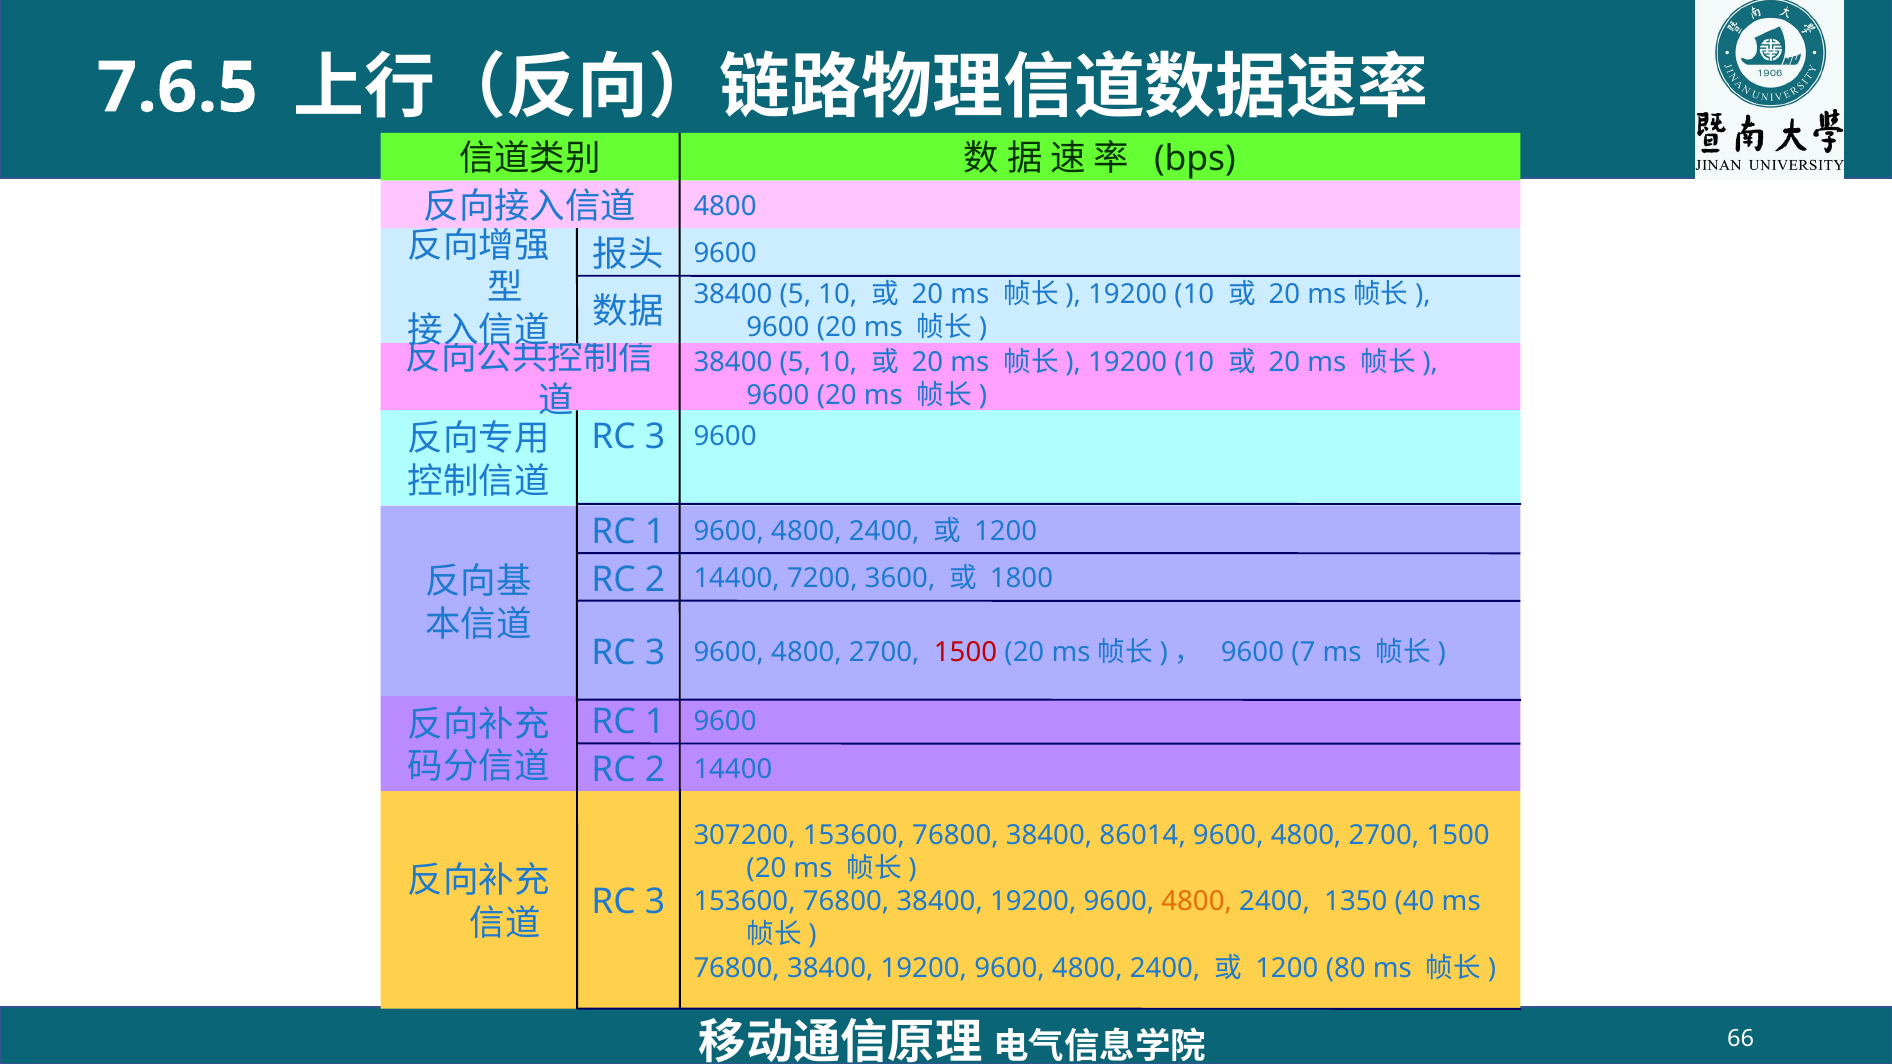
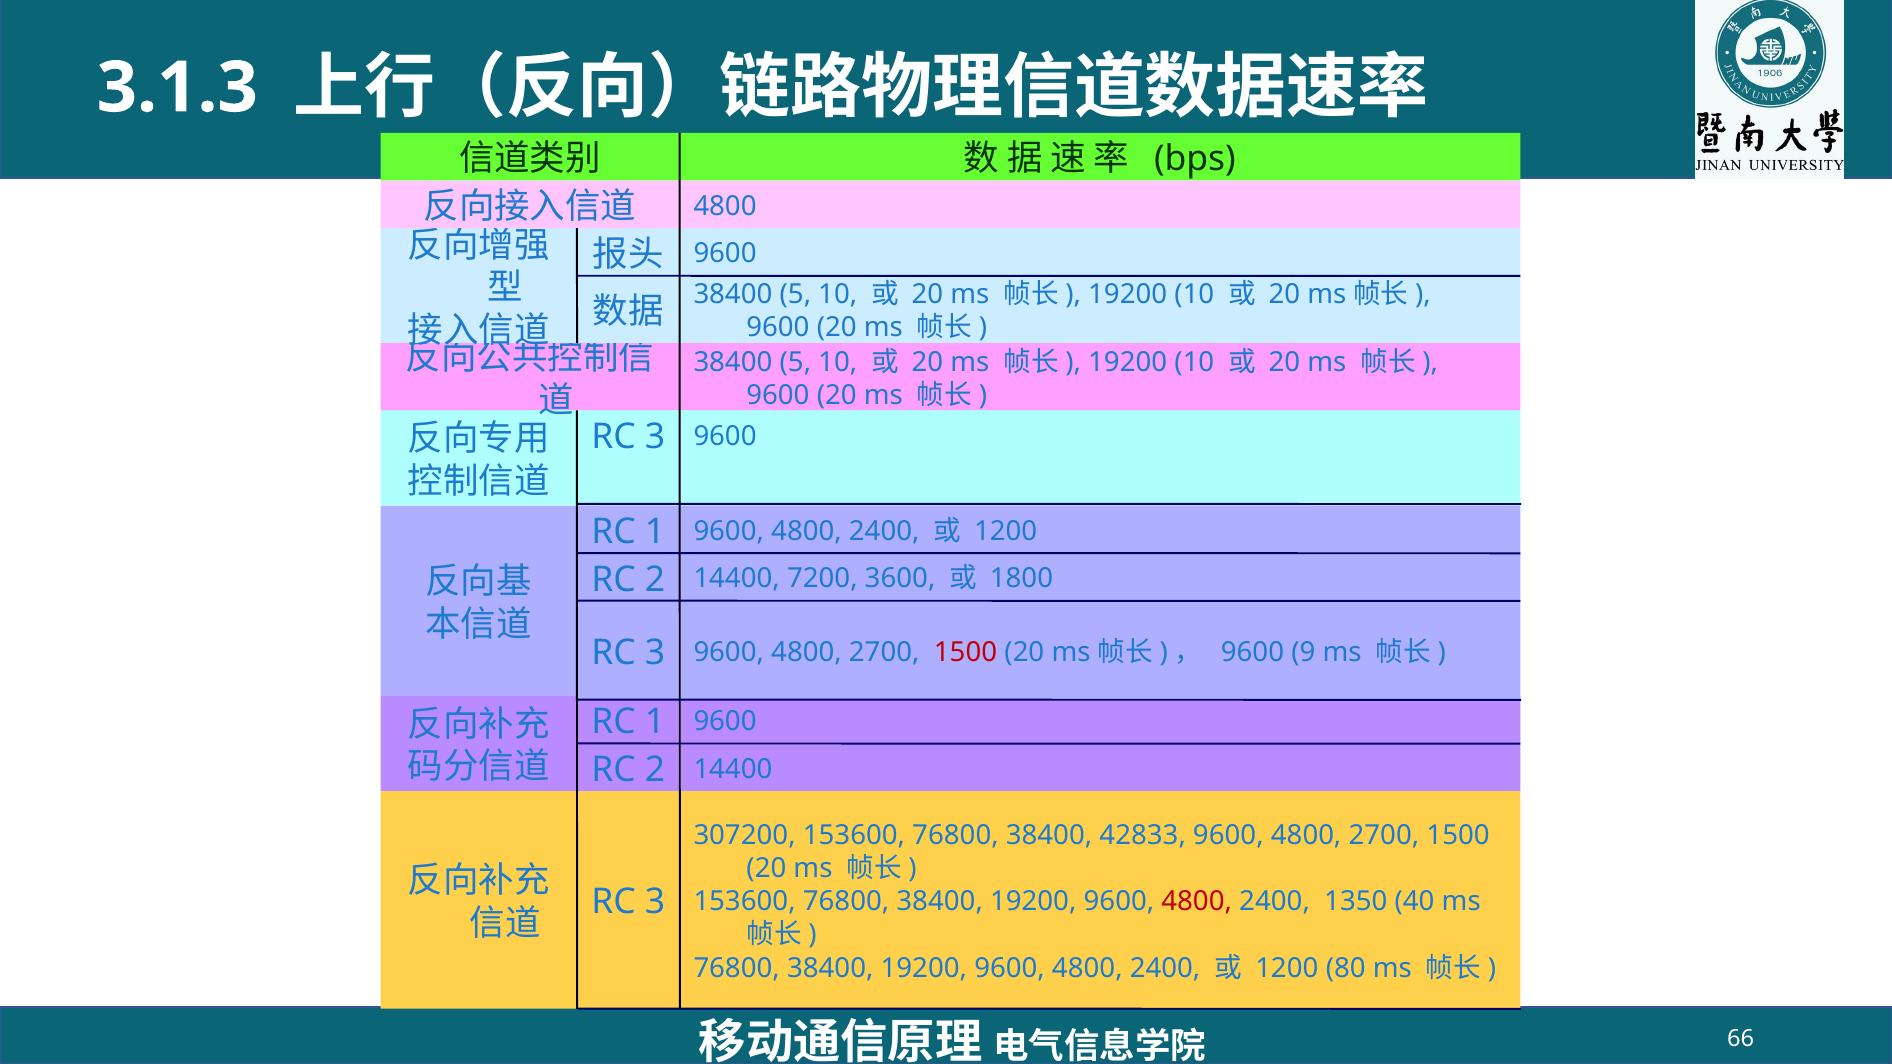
7.6.5: 7.6.5 -> 3.1.3 (177, 88)
7: 7 -> 9 (1303, 652)
86014: 86014 -> 42833 (1143, 836)
4800 colour: orange -> red (1197, 902)
